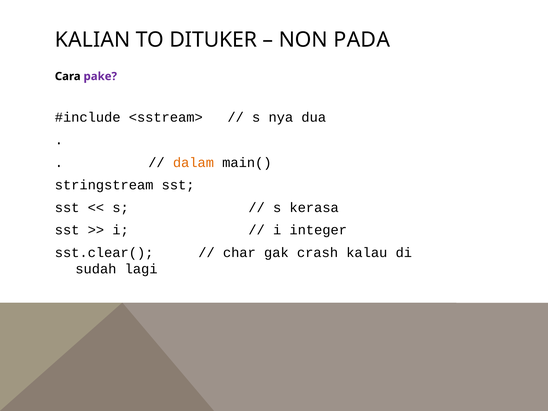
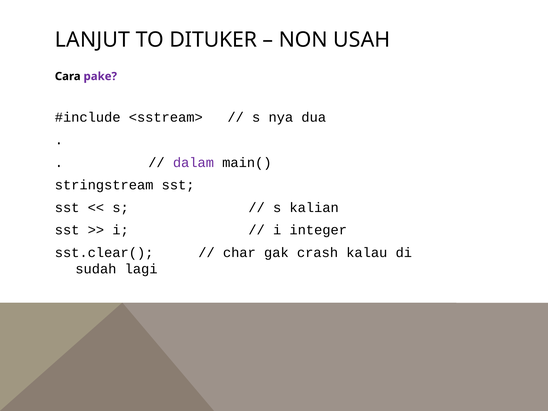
KALIAN: KALIAN -> LANJUT (93, 40)
PADA: PADA -> USAH (362, 40)
dalam colour: orange -> purple (193, 162)
kerasa: kerasa -> kalian (314, 208)
